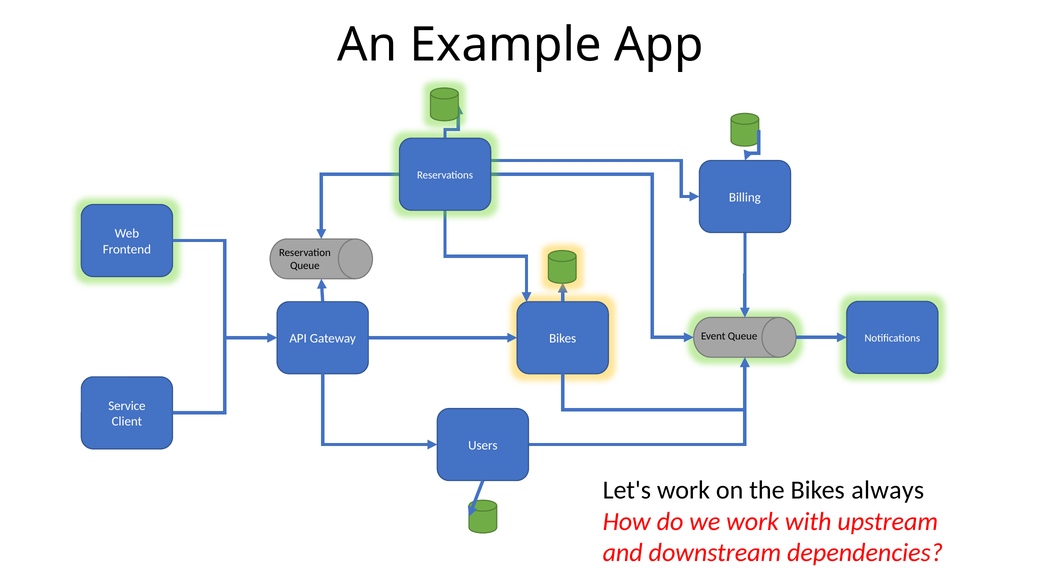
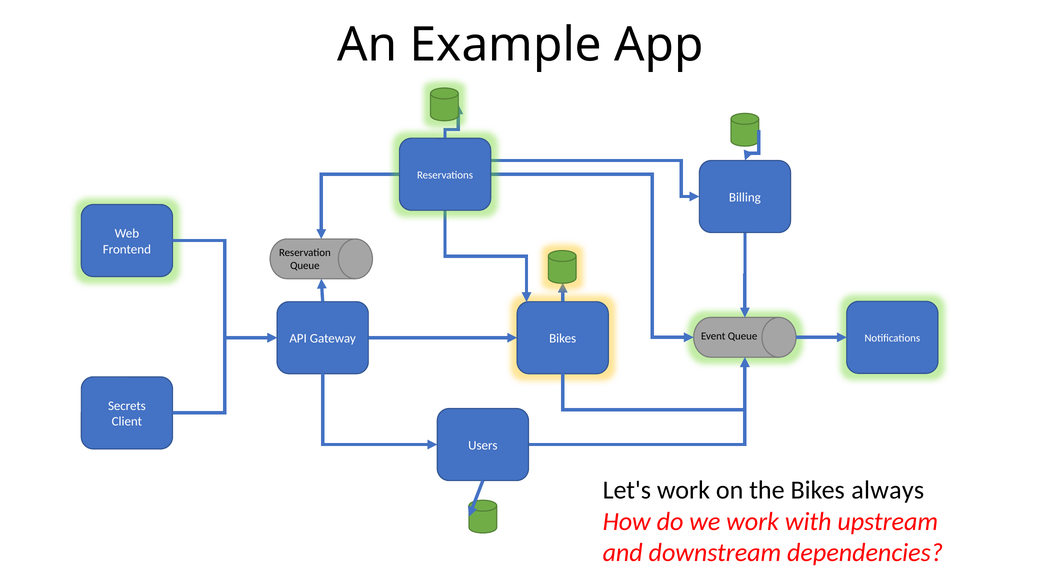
Service: Service -> Secrets (127, 406)
